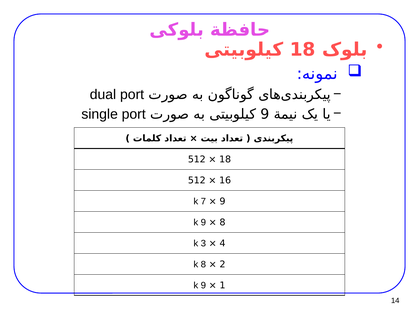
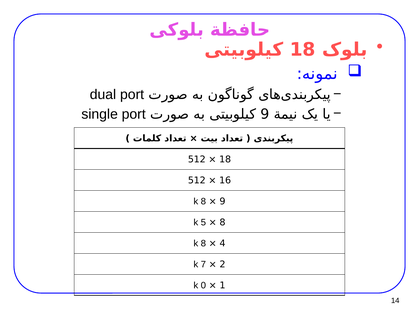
7: 7 -> 8 (203, 202)
9: 9 -> 5 (203, 223)
3: 3 -> 8 (203, 244)
k 8: 8 -> 7 (203, 265)
9: 9 -> 0 (203, 286)
